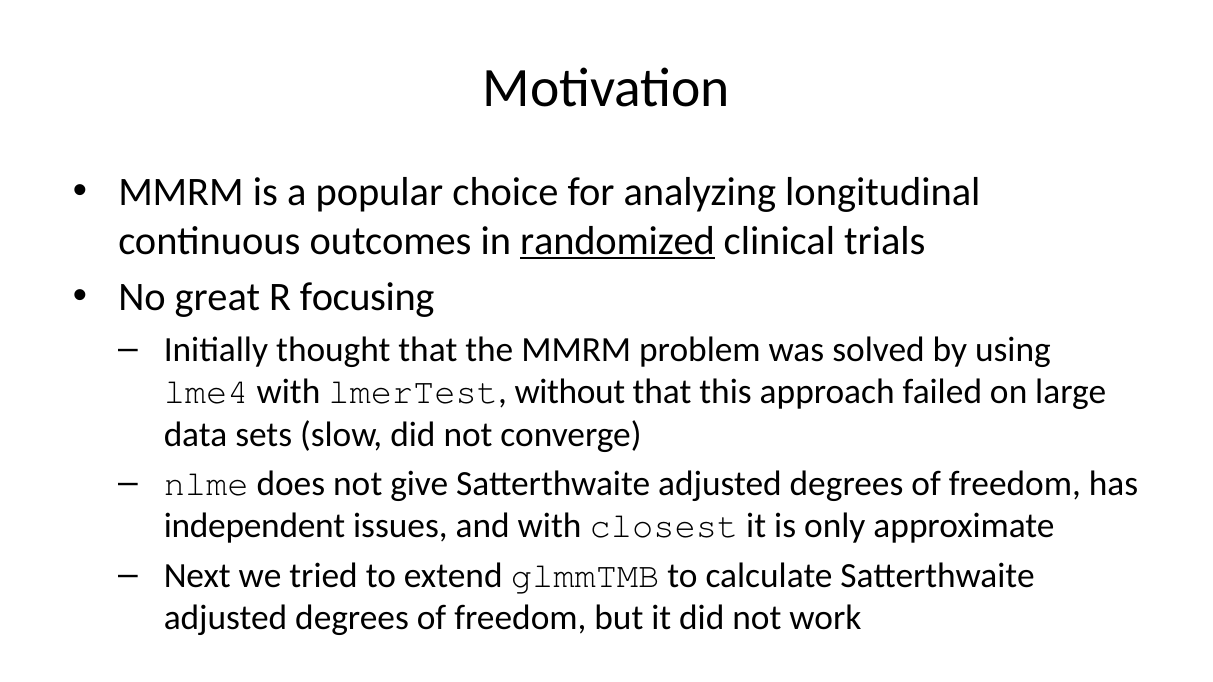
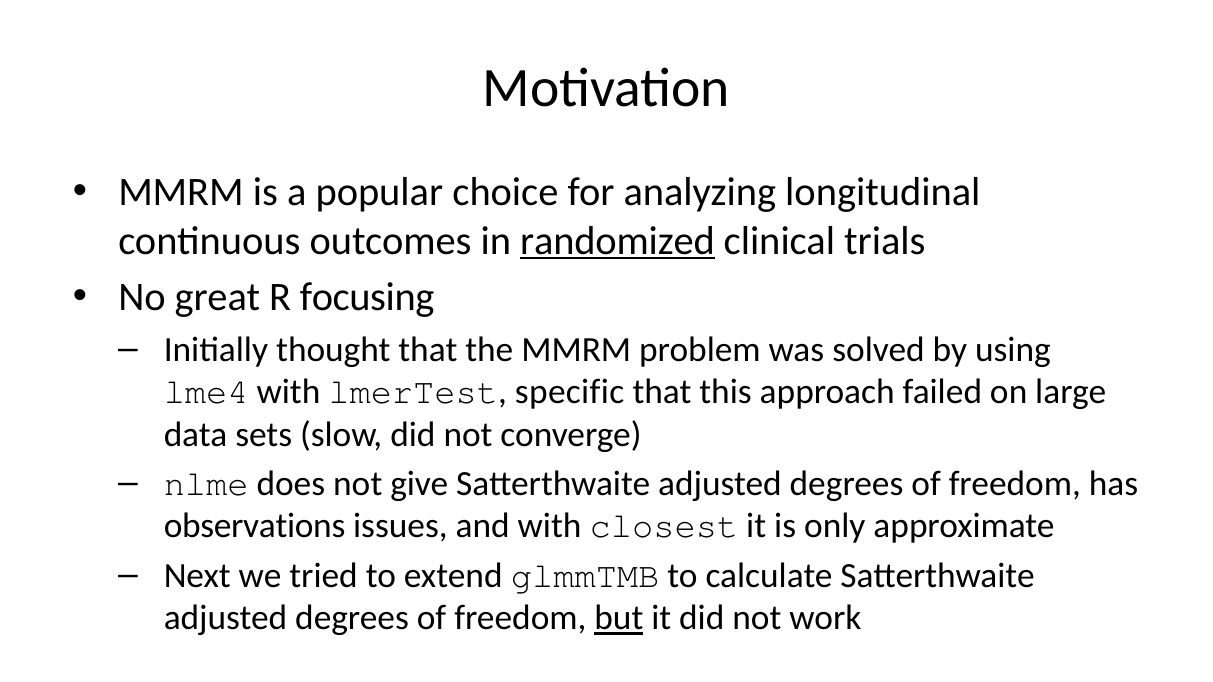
without: without -> specific (570, 392)
independent: independent -> observations (255, 527)
but underline: none -> present (619, 619)
